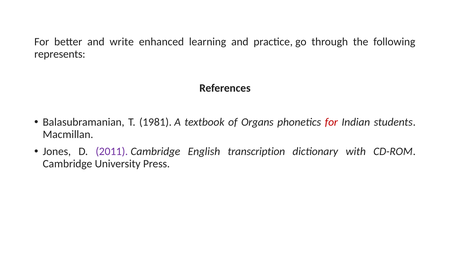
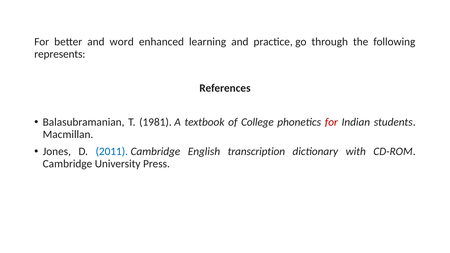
write: write -> word (122, 42)
Organs: Organs -> College (257, 122)
2011 colour: purple -> blue (112, 152)
